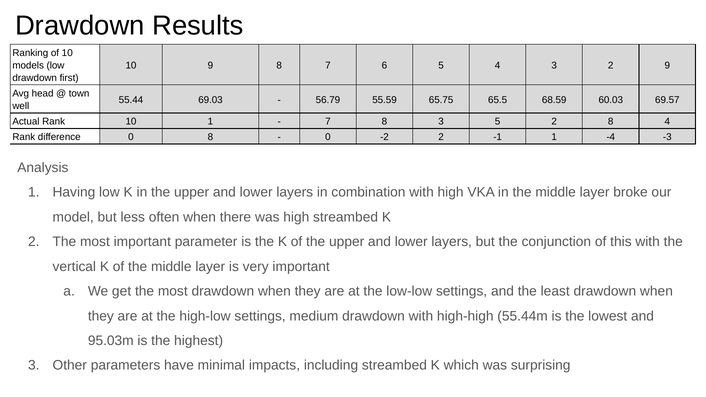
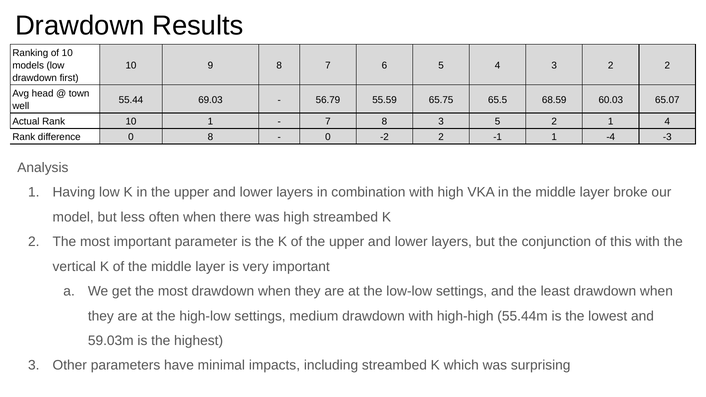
2 9: 9 -> 2 (667, 66)
69.57: 69.57 -> 65.07 (667, 100)
2 8: 8 -> 1 (611, 122)
95.03m: 95.03m -> 59.03m (111, 341)
